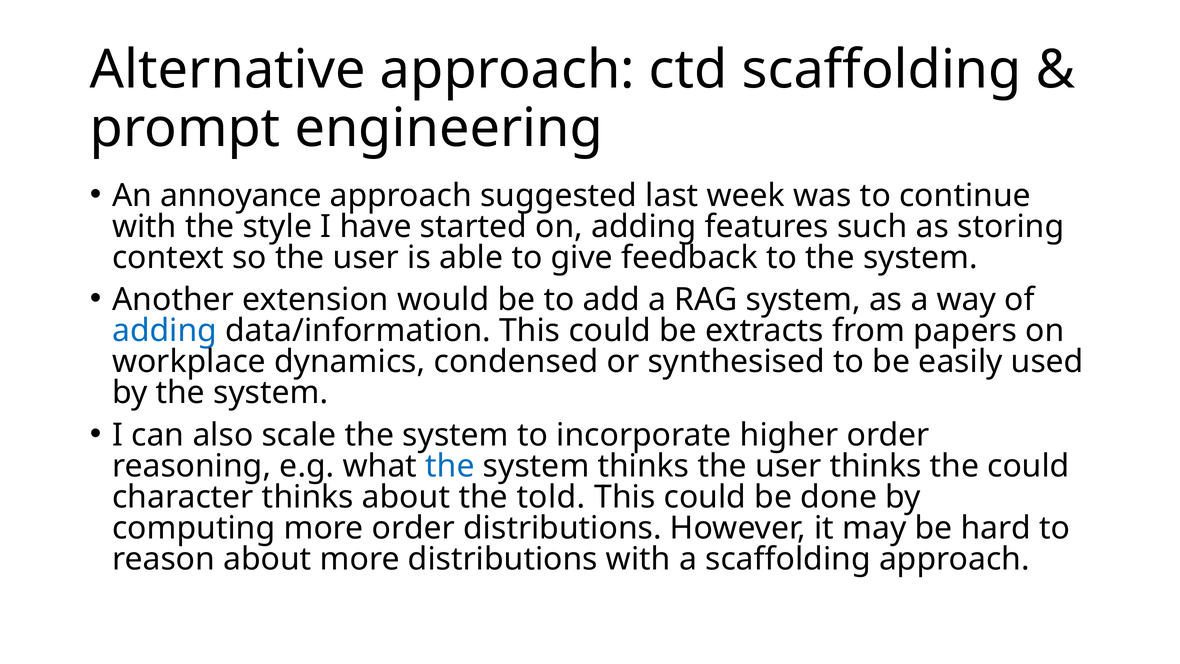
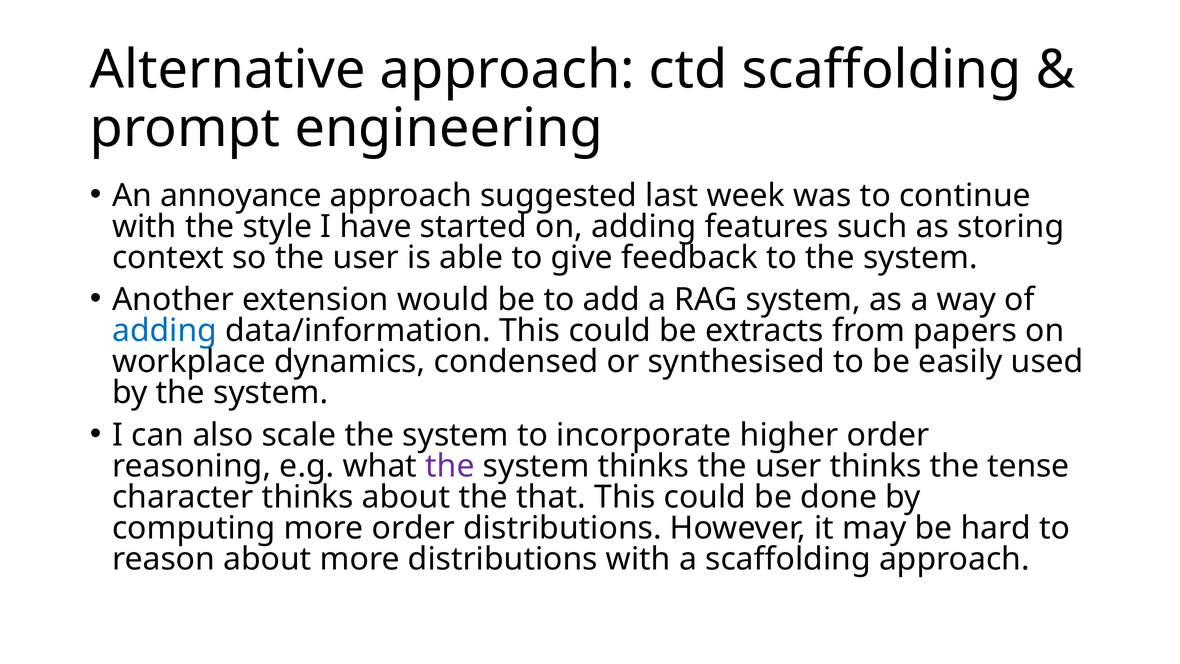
the colour: blue -> purple (450, 466)
the could: could -> tense (1028, 466)
told: told -> that (551, 497)
